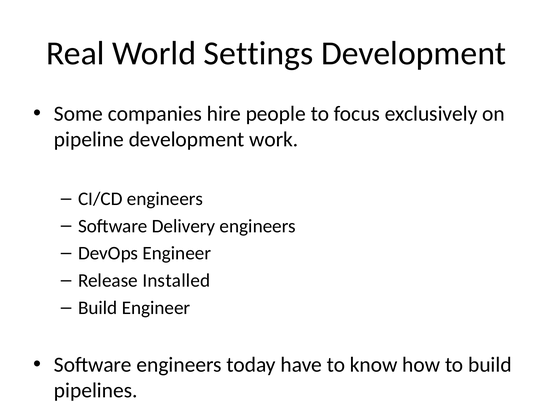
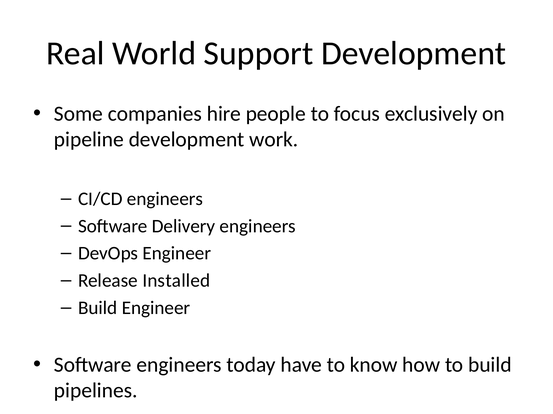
Settings: Settings -> Support (259, 54)
